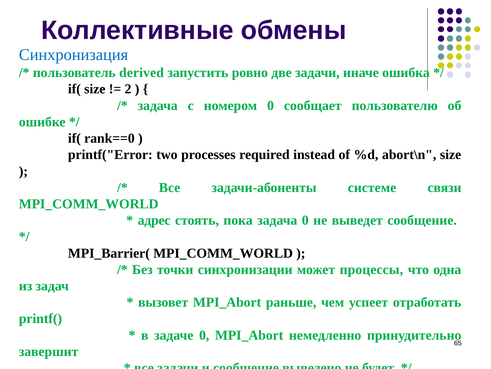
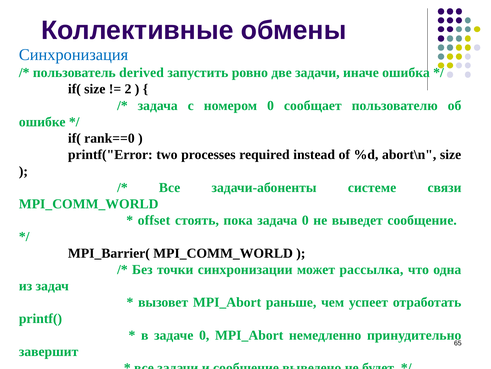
адрес: адрес -> offset (154, 220)
процессы: процессы -> рассылка (371, 269)
